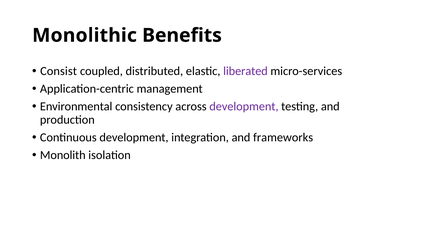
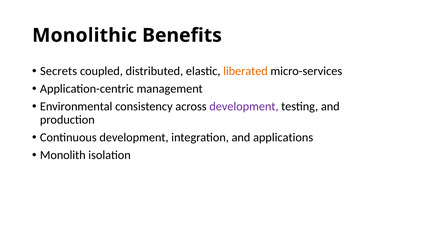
Consist: Consist -> Secrets (59, 71)
liberated colour: purple -> orange (245, 71)
frameworks: frameworks -> applications (283, 137)
